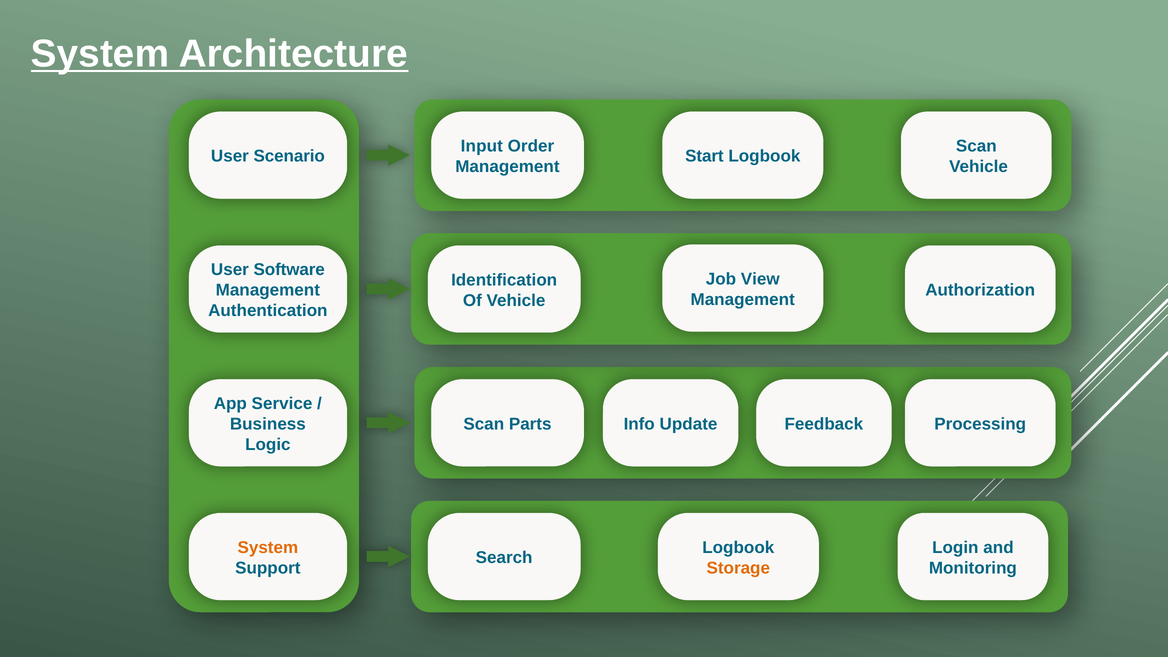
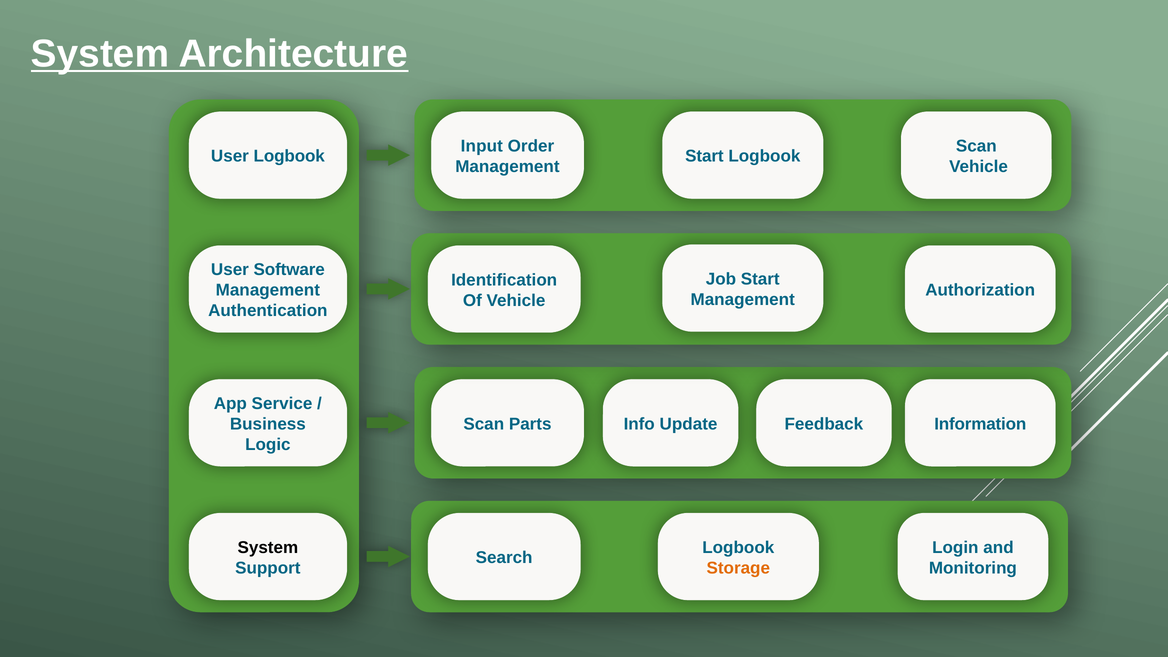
User Scenario: Scenario -> Logbook (289, 156)
Job View: View -> Start (760, 279)
Processing: Processing -> Information (980, 424)
System colour: orange -> black (268, 547)
